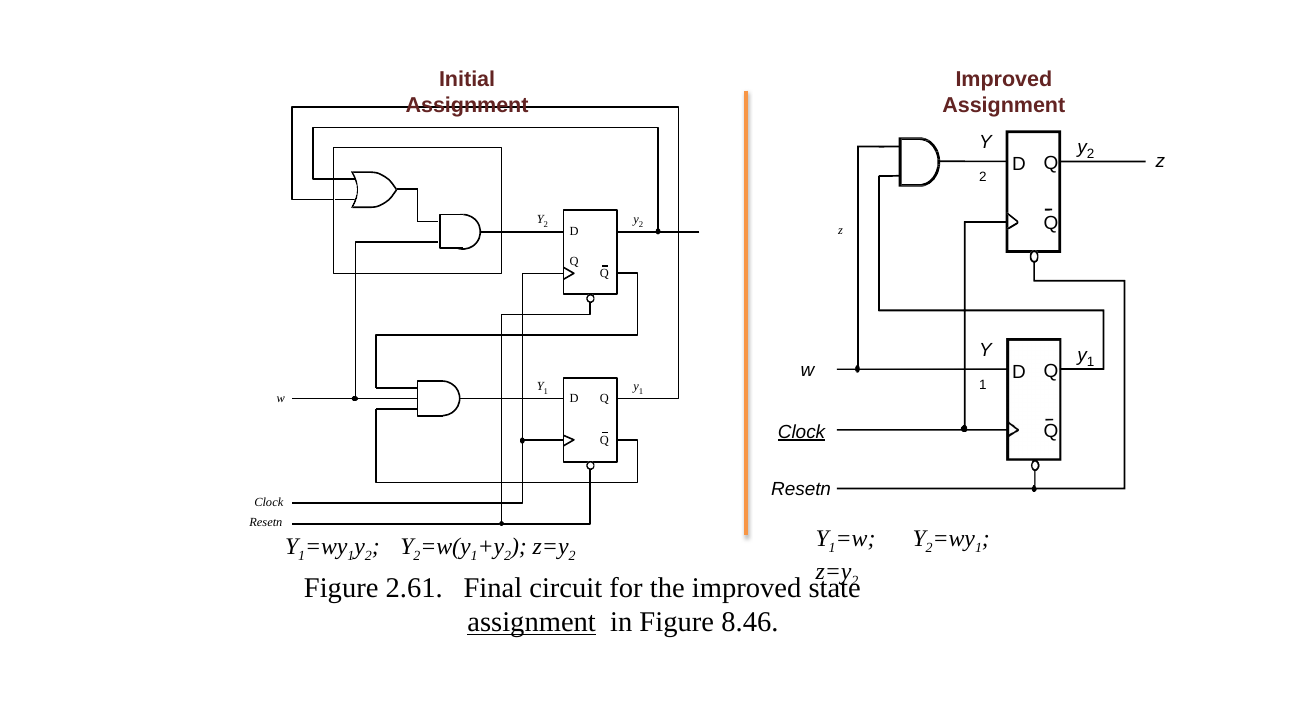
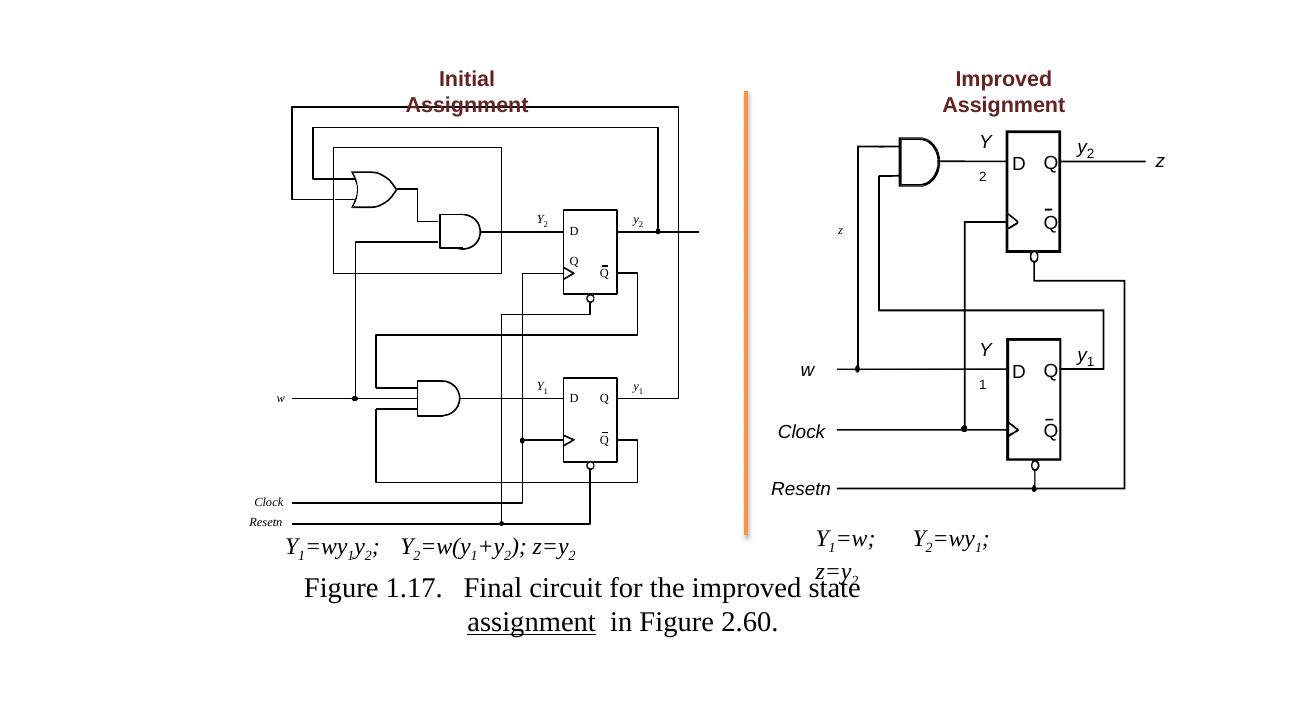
Clock underline: present -> none (802, 432)
2.61: 2.61 -> 1.17 (414, 588)
8.46: 8.46 -> 2.60 (750, 622)
